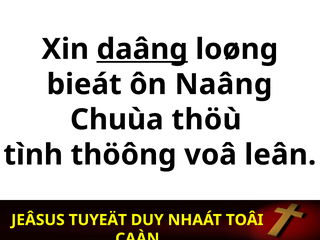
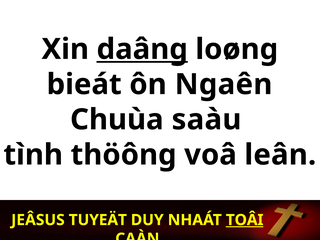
Naâng: Naâng -> Ngaên (224, 84)
thöù: thöù -> saàu (207, 120)
TOÂI underline: none -> present (245, 220)
